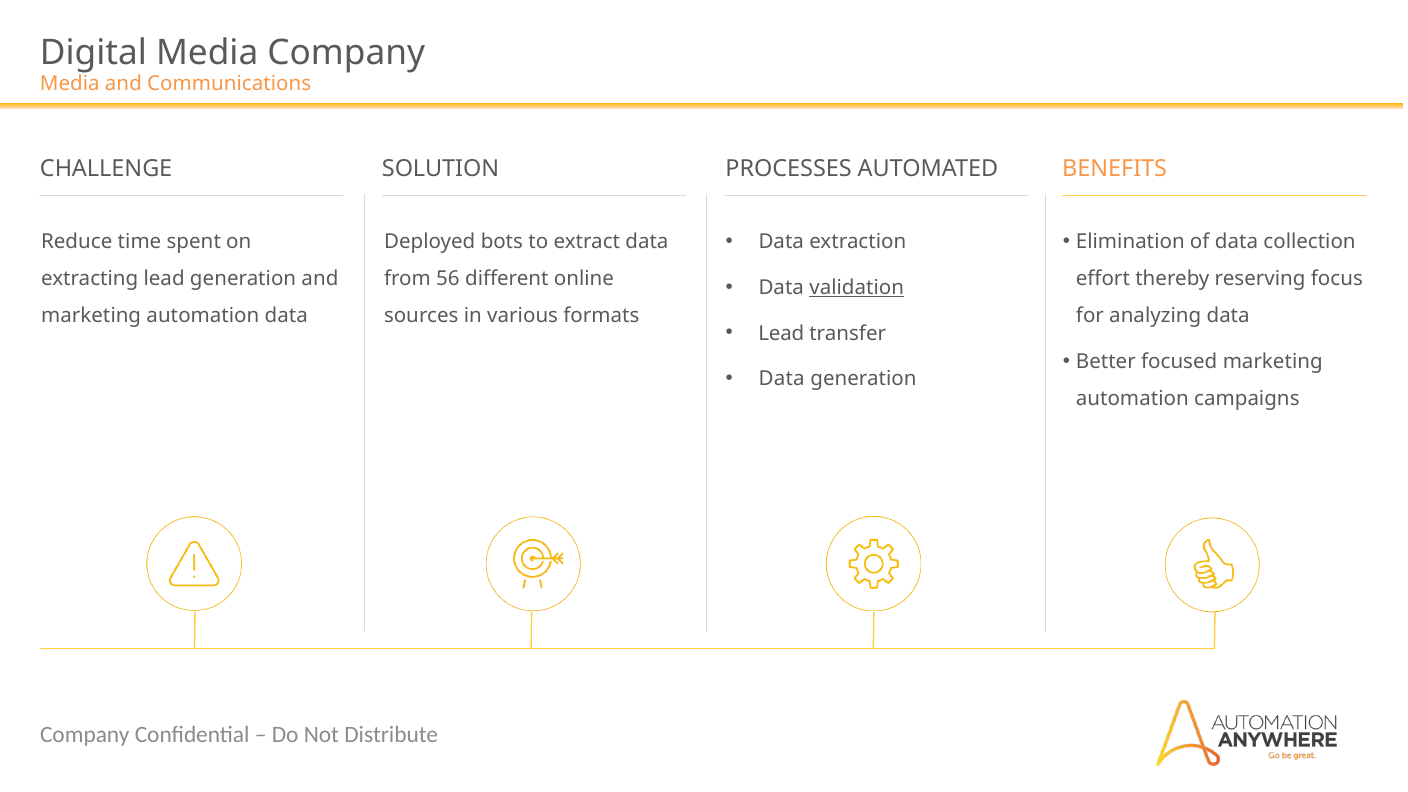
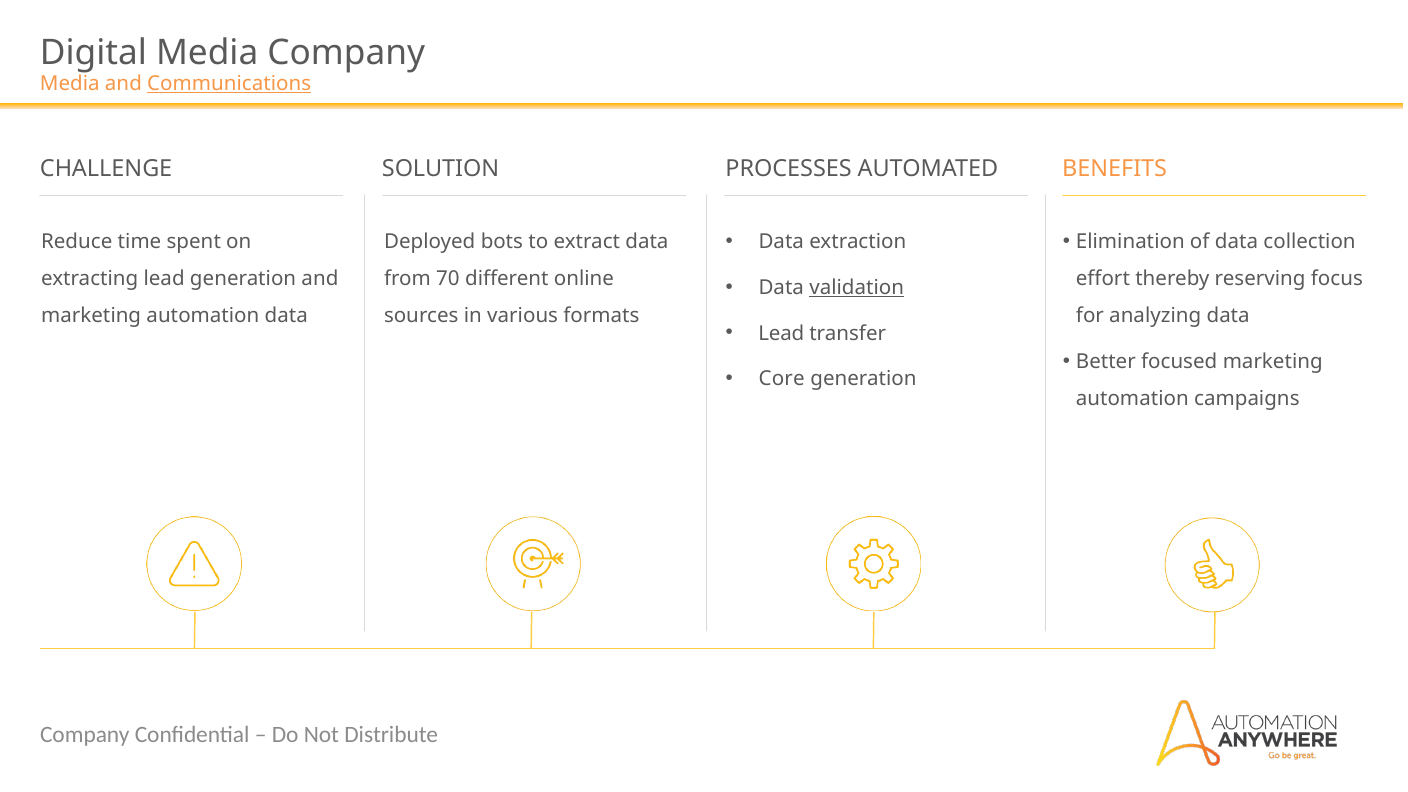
Communications underline: none -> present (229, 84)
56: 56 -> 70 (448, 278)
Data: Data -> Core (782, 379)
